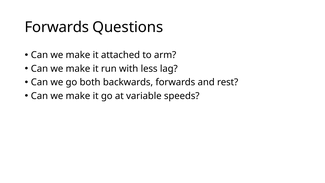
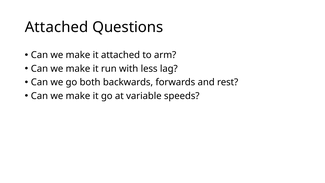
Forwards: Forwards -> Attached (57, 27)
